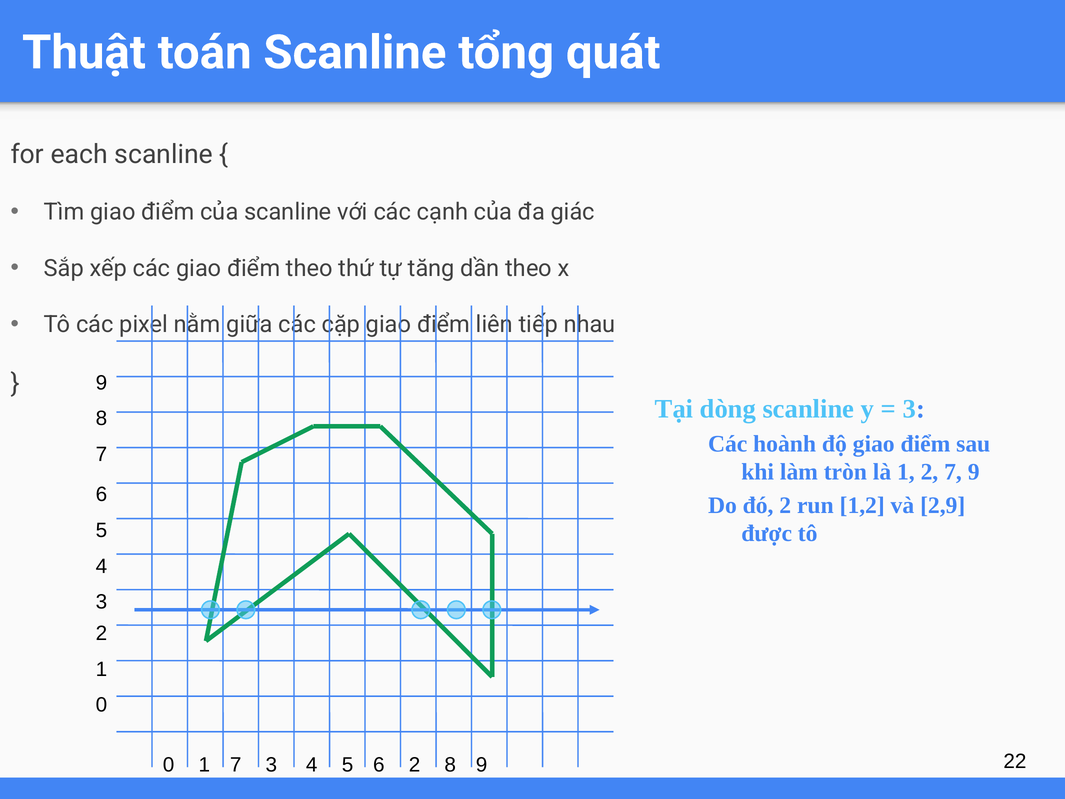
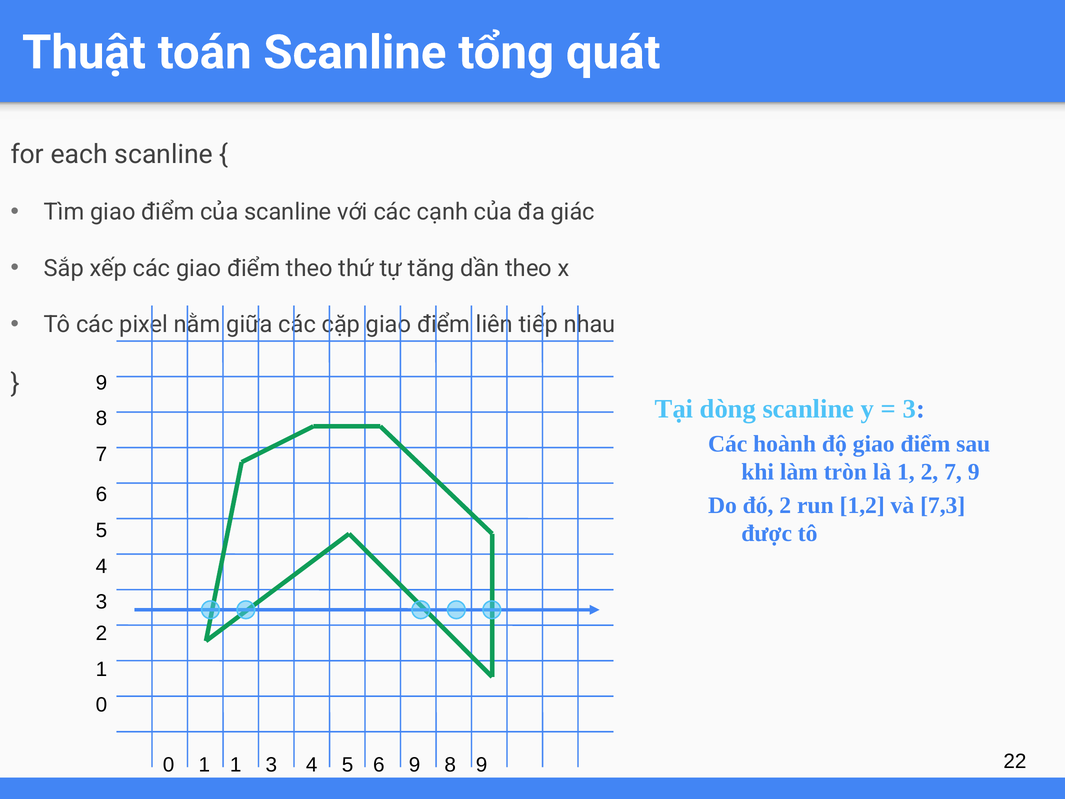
2,9: 2,9 -> 7,3 (943, 505)
1 7: 7 -> 1 (236, 765)
6 2: 2 -> 9 (415, 765)
